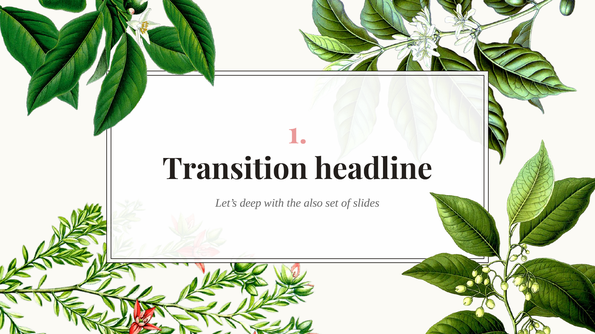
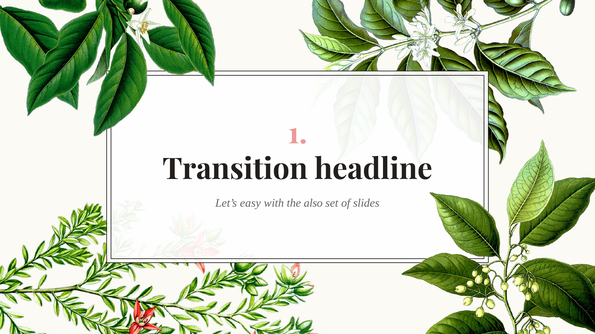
deep: deep -> easy (250, 203)
